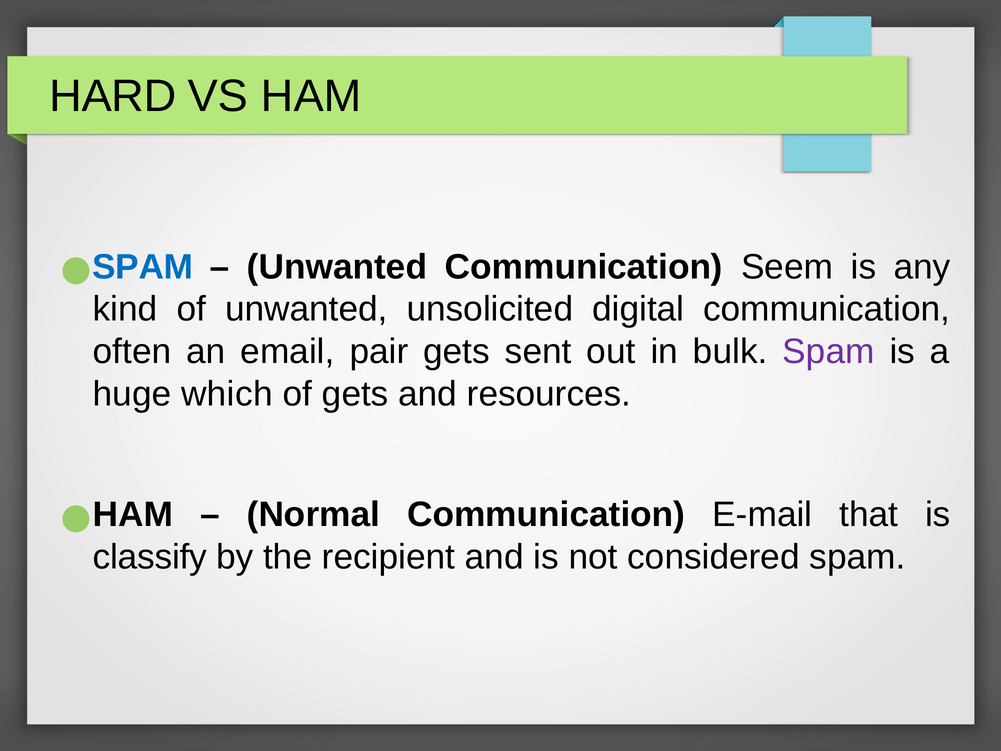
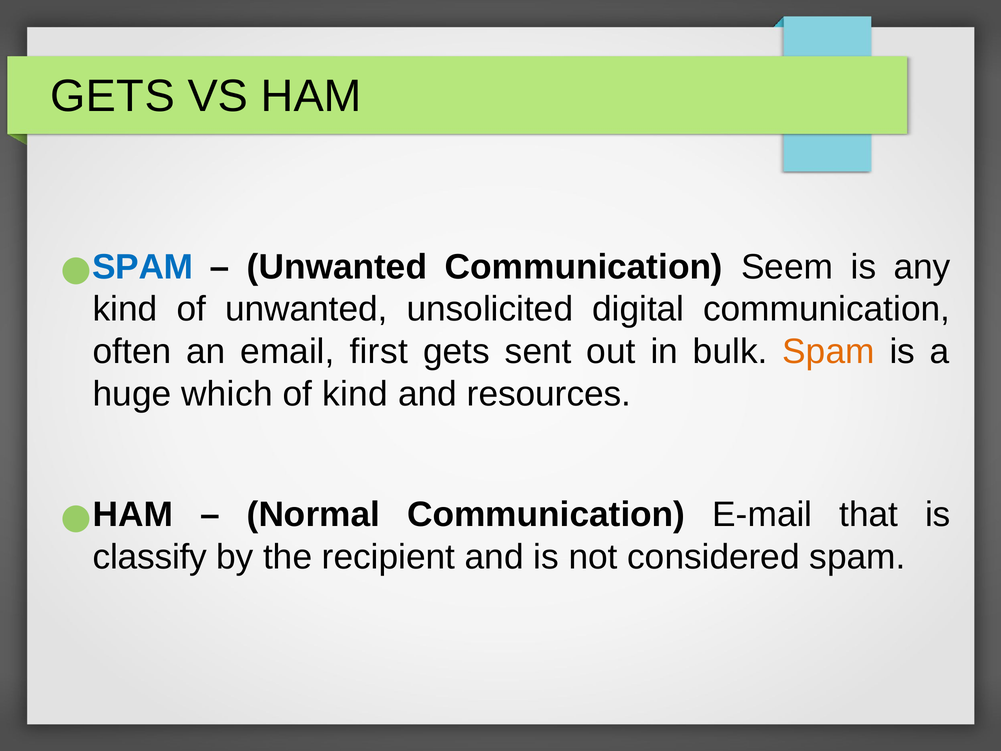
HARD: HARD -> GETS (112, 96)
pair: pair -> first (379, 352)
Spam colour: purple -> orange (829, 352)
of gets: gets -> kind (355, 394)
